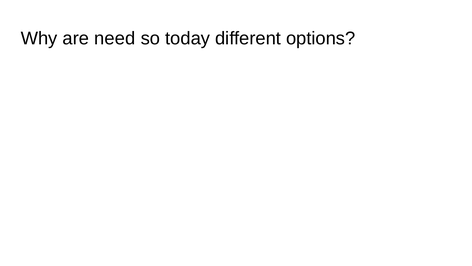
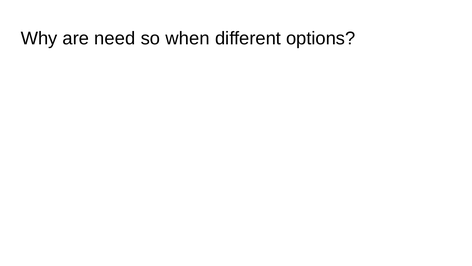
today: today -> when (188, 38)
